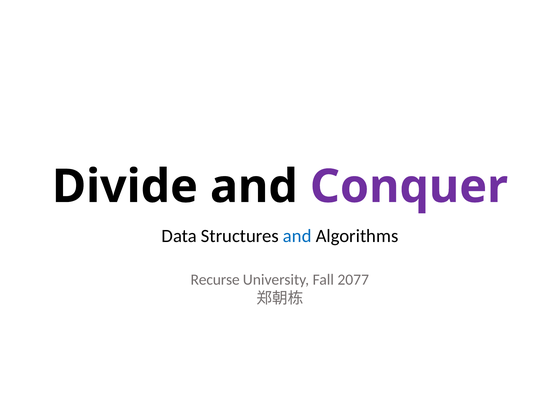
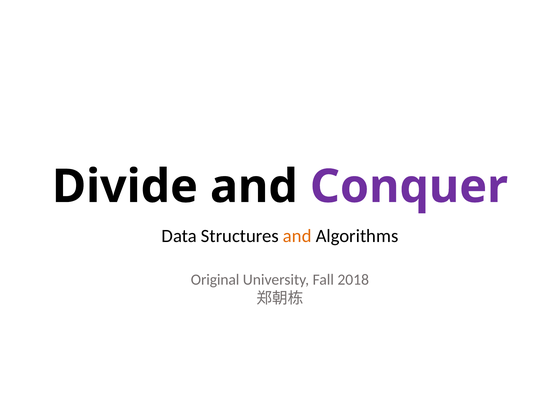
and colour: blue -> orange (297, 236)
Recurse: Recurse -> Original (215, 280)
2077: 2077 -> 2018 (353, 280)
